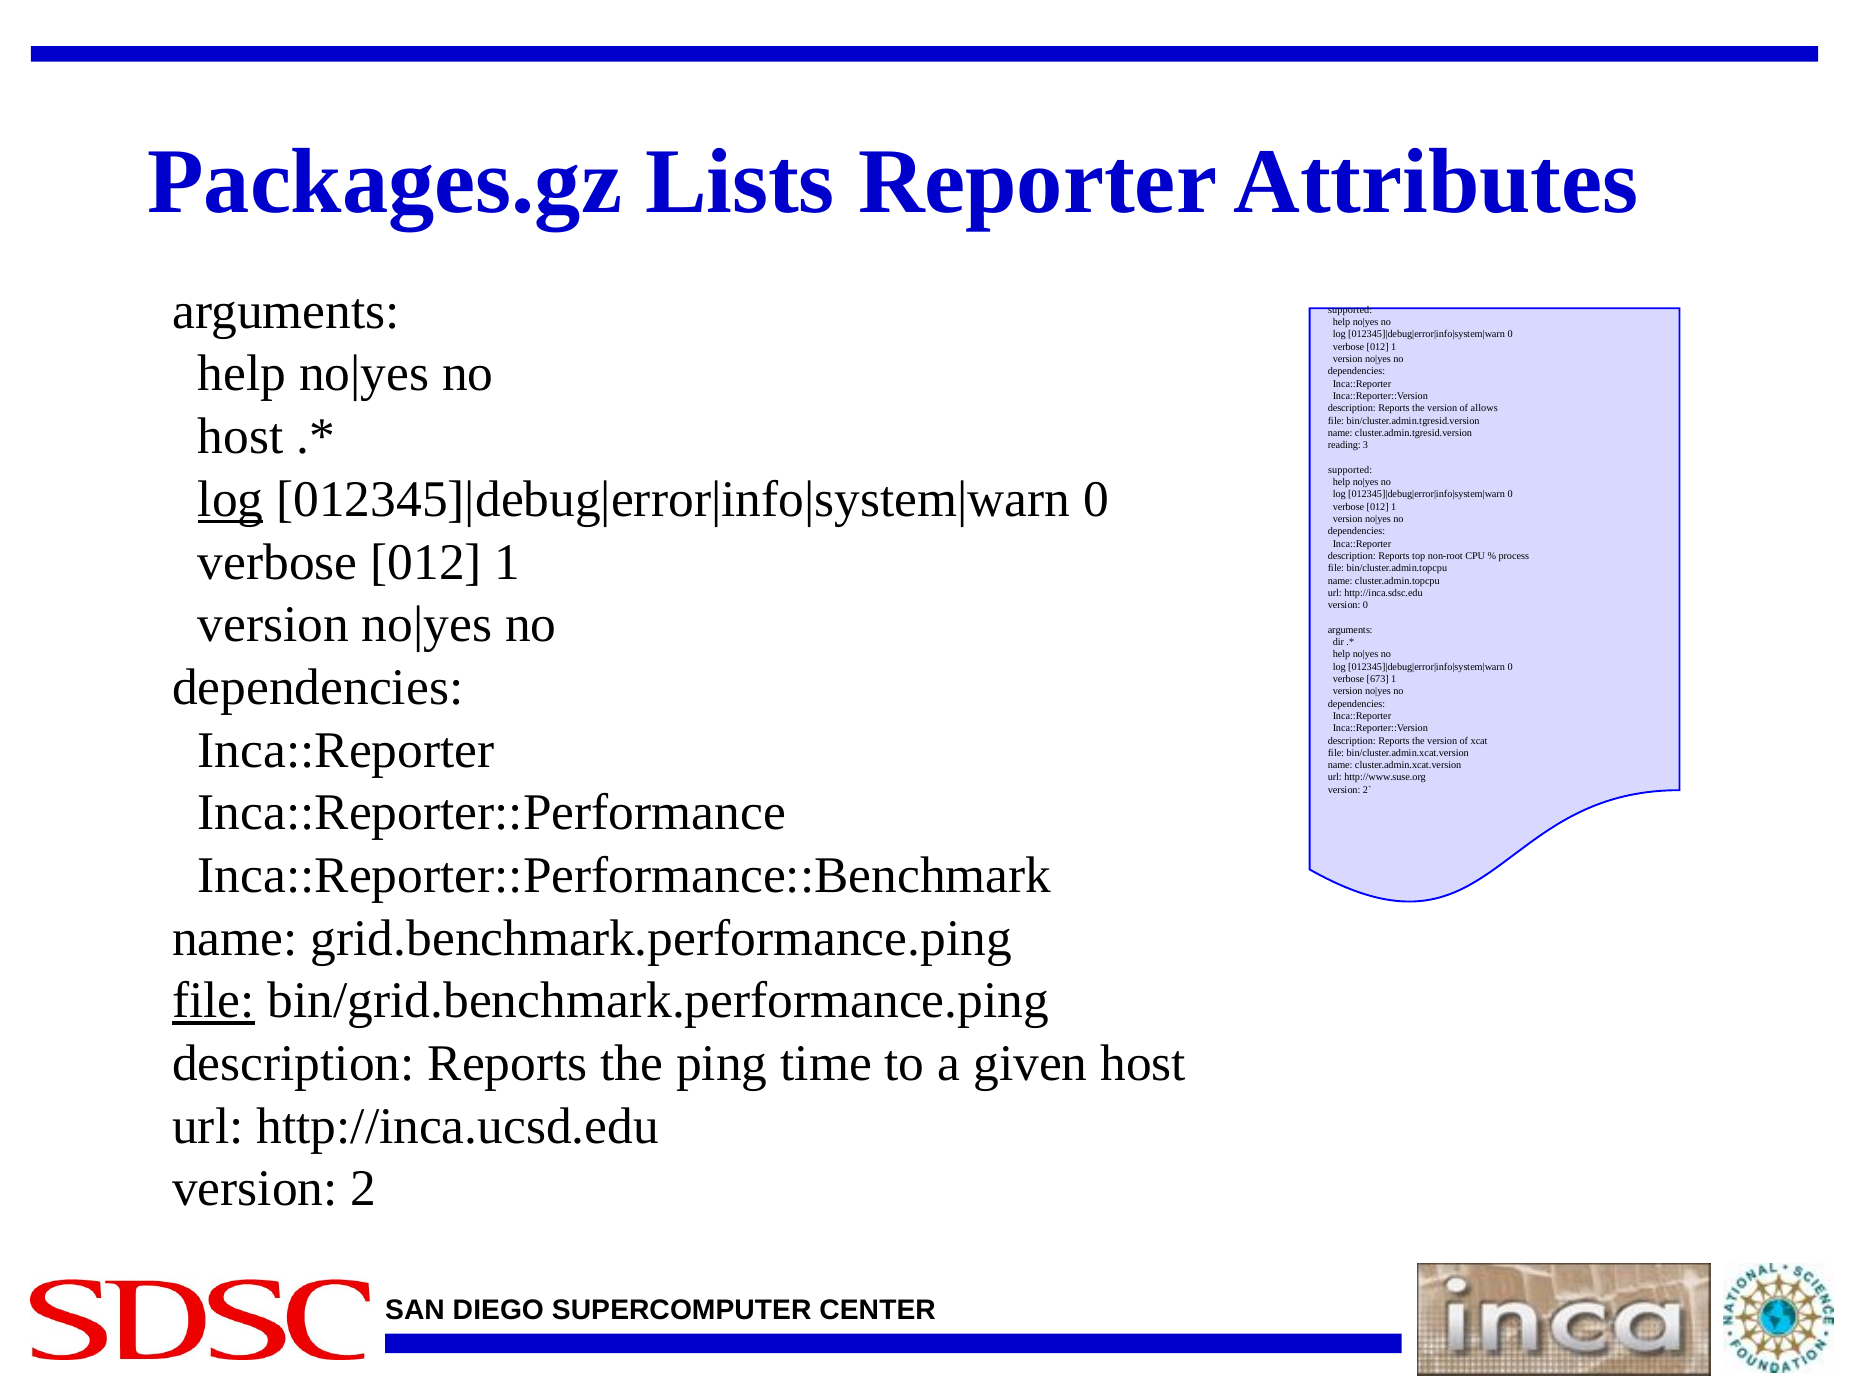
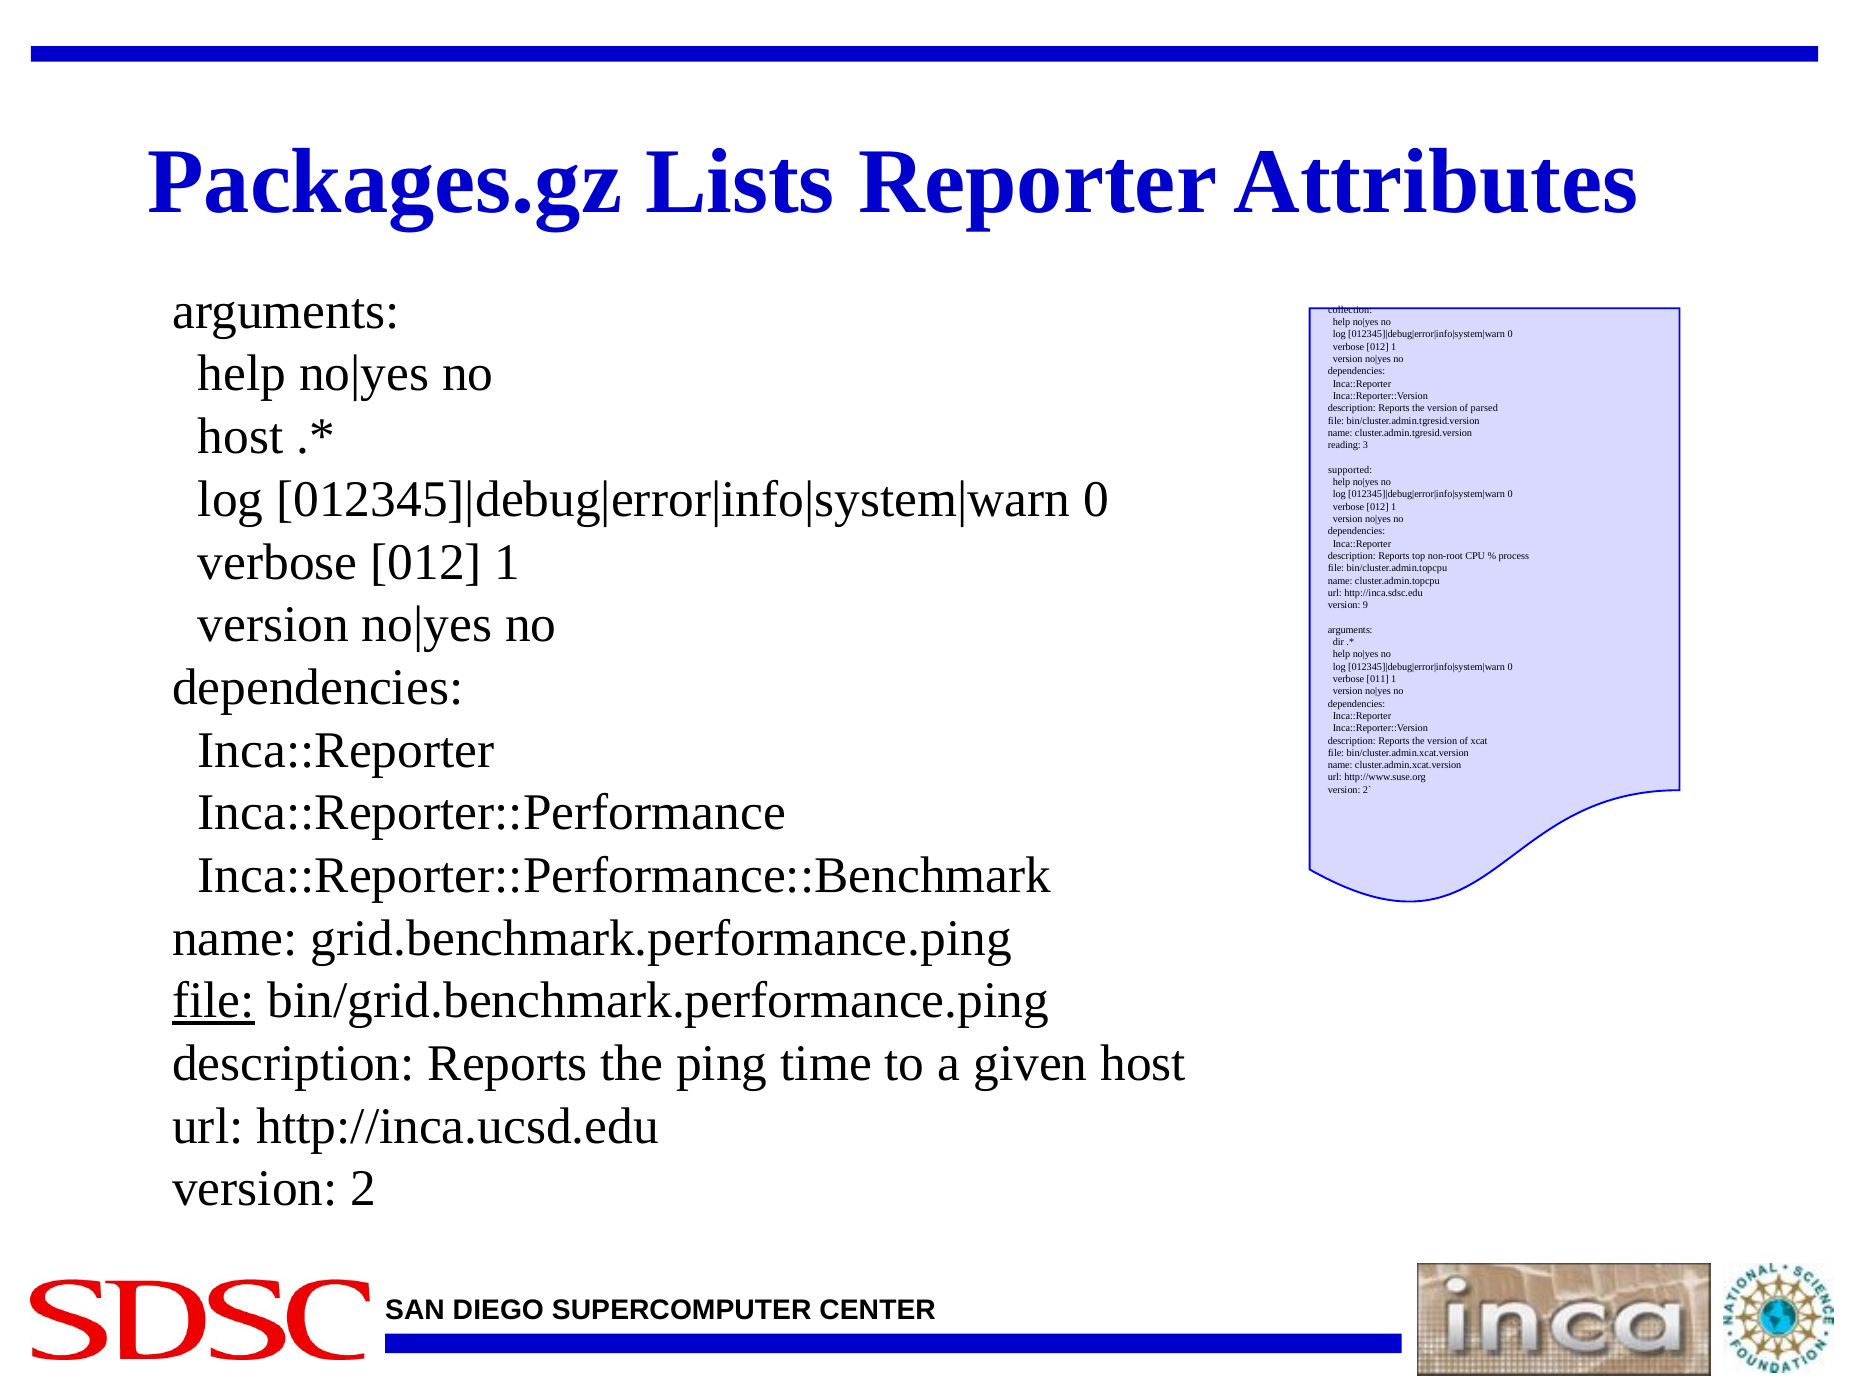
supported: supported -> collection (1350, 310)
allows: allows -> parsed (1484, 408)
log underline: present -> none (231, 499)
version 0: 0 -> 9 (1366, 605)
673: 673 -> 011 (1378, 679)
